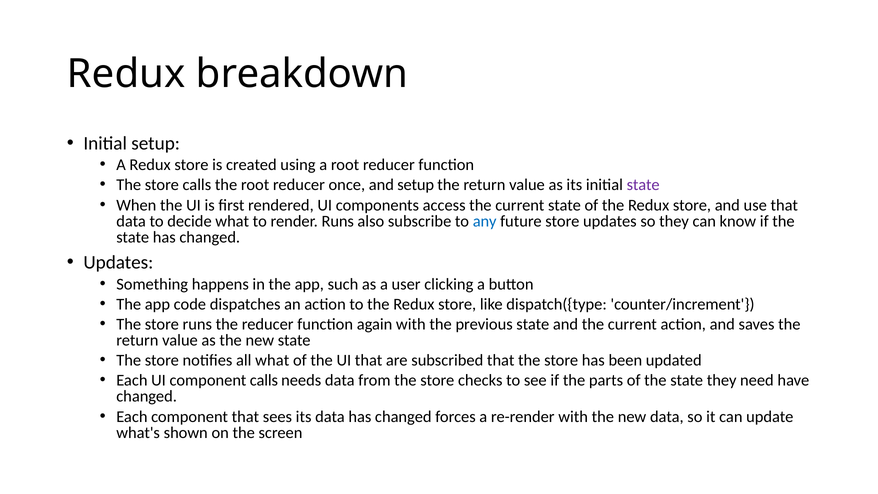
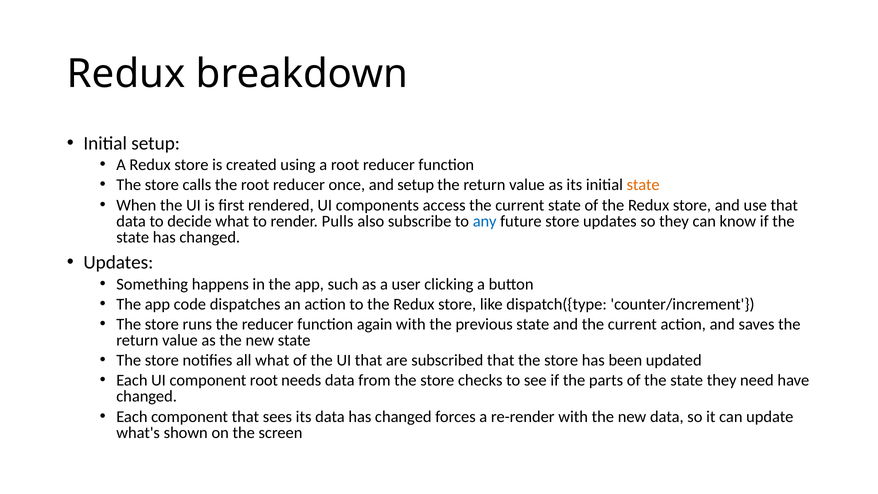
state colour: purple -> orange (643, 185)
render Runs: Runs -> Pulls (338, 221)
component calls: calls -> root (264, 380)
